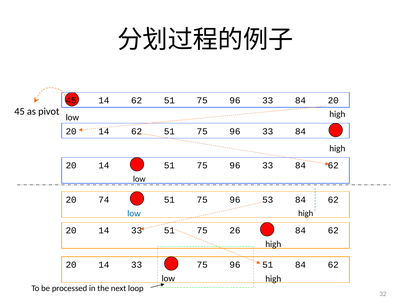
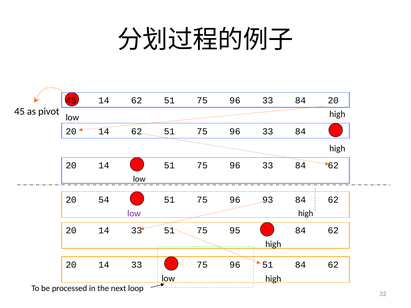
74: 74 -> 54 (104, 200)
53: 53 -> 93 (268, 200)
low colour: blue -> purple (134, 214)
26: 26 -> 95 (235, 231)
